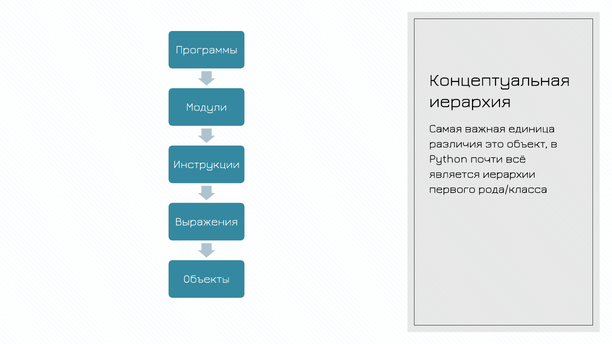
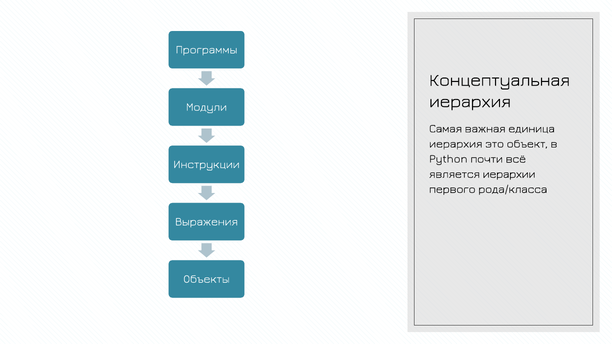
различия: различия -> иерархия (456, 144)
